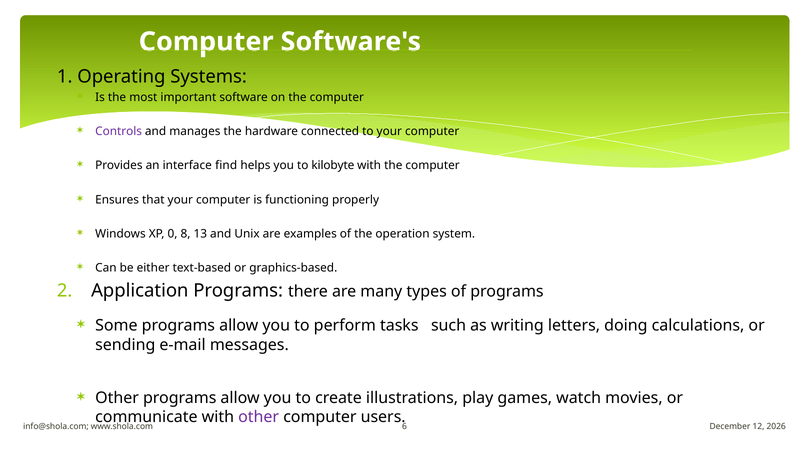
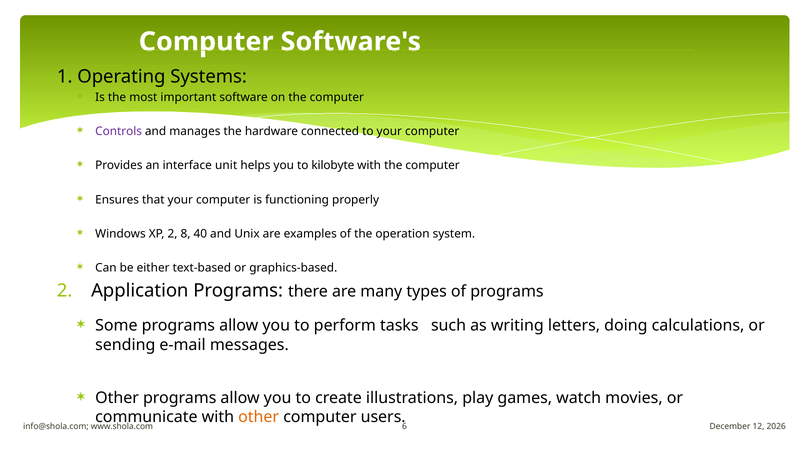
find: find -> unit (226, 166)
XP 0: 0 -> 2 (173, 234)
13: 13 -> 40 (200, 234)
other colour: purple -> orange (259, 417)
